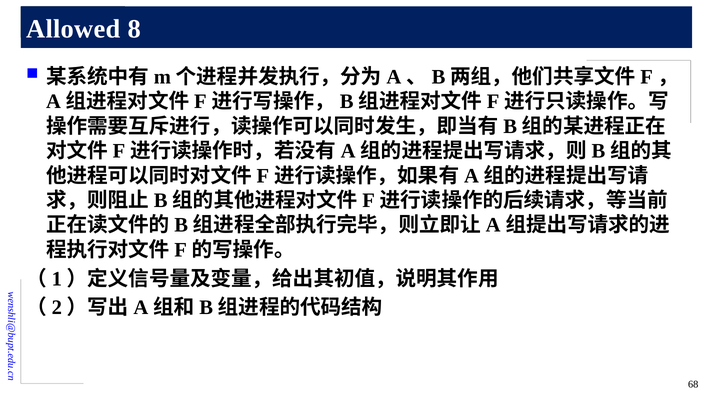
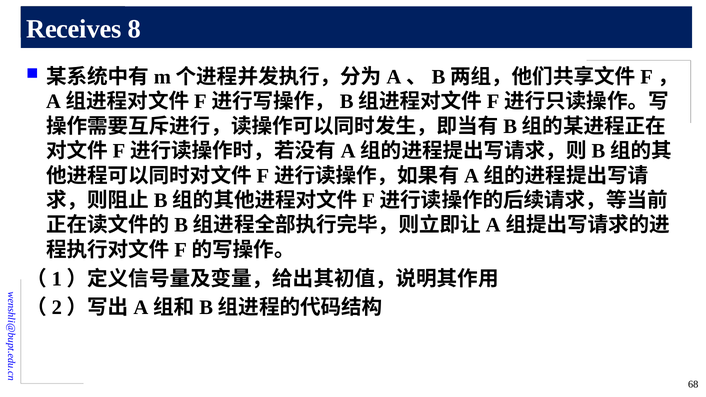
Allowed: Allowed -> Receives (74, 29)
